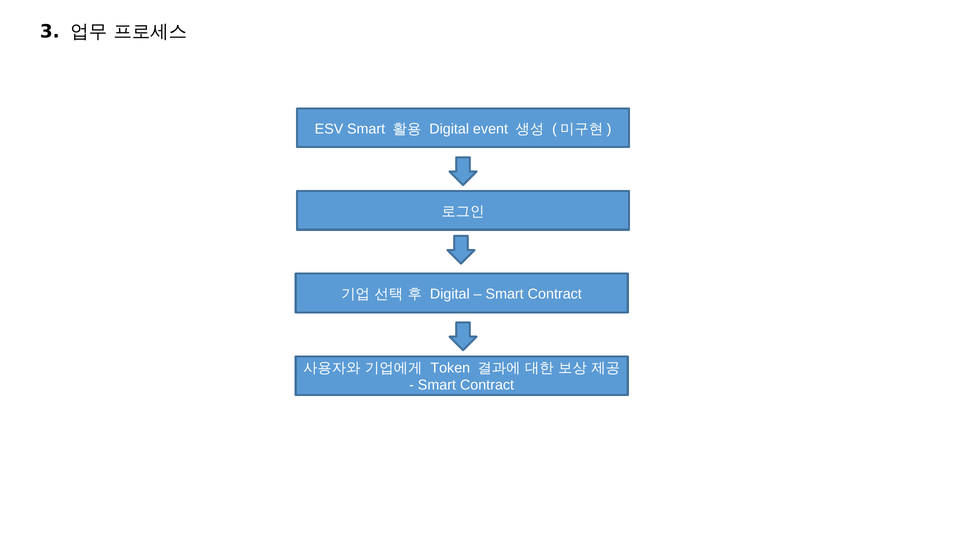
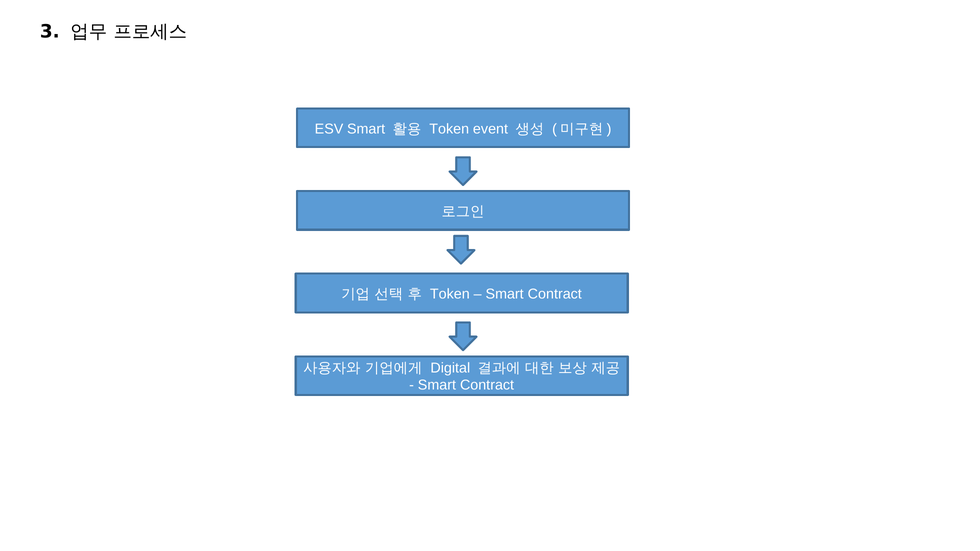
Digital: Digital -> Token (449, 129)
Digital: Digital -> Token (450, 294)
Token: Token -> Digital (450, 368)
